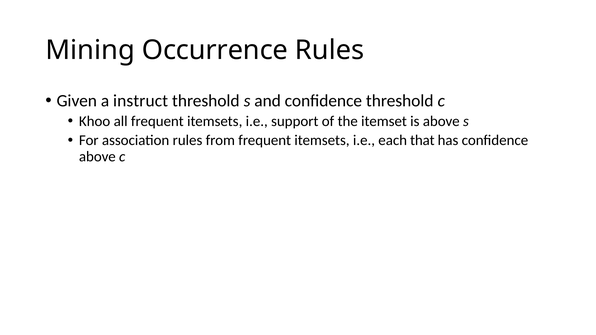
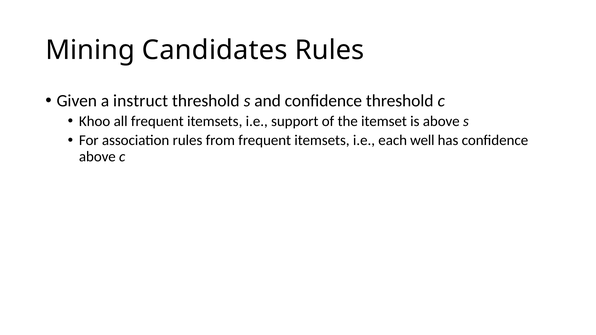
Occurrence: Occurrence -> Candidates (215, 50)
that: that -> well (422, 140)
